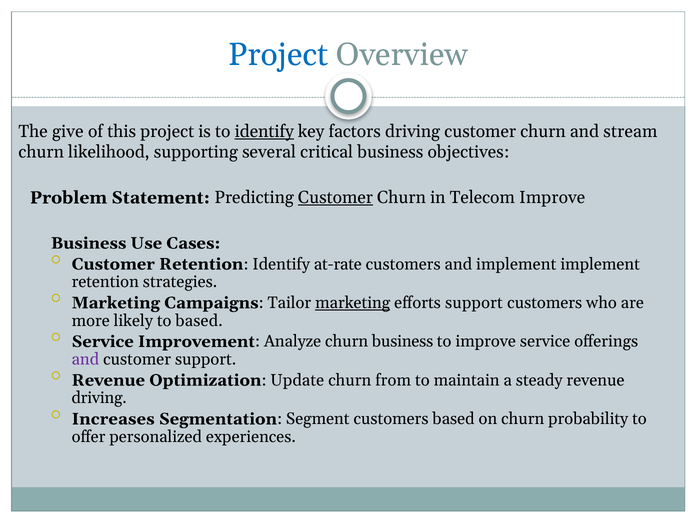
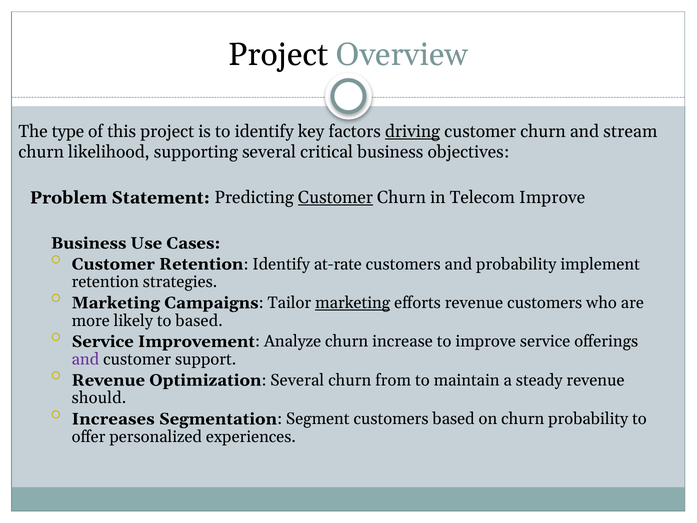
Project colour: blue -> black (278, 55)
give: give -> type (68, 131)
identify underline: present -> none (264, 131)
driving underline: none -> present (413, 131)
and implement: implement -> probability (516, 264)
efforts support: support -> revenue (474, 303)
churn business: business -> increase (402, 341)
Optimization Update: Update -> Several (297, 380)
driving: driving -> should (99, 398)
